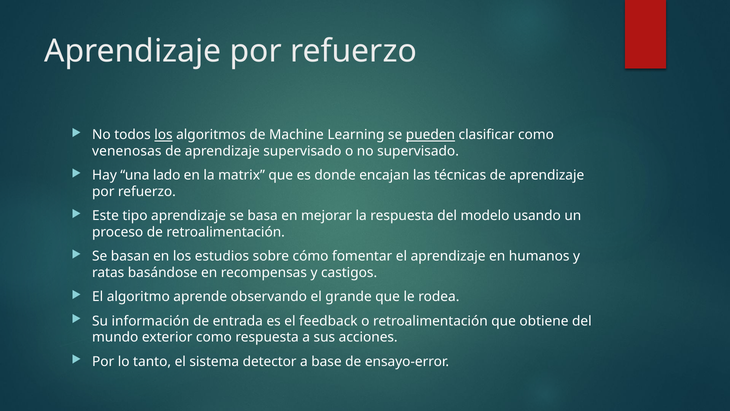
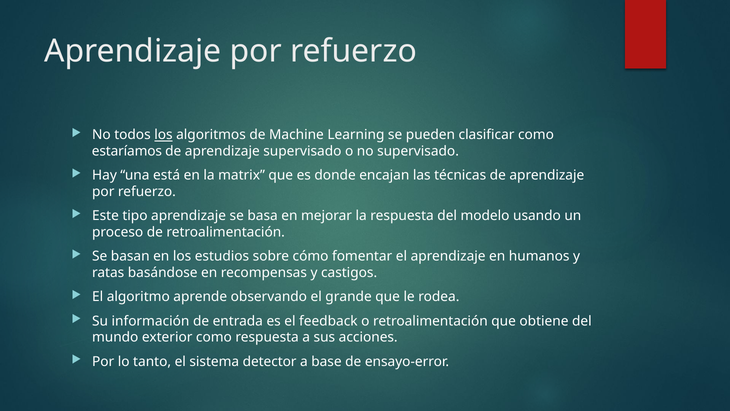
pueden underline: present -> none (430, 135)
venenosas: venenosas -> estaríamos (127, 151)
lado: lado -> está (167, 175)
